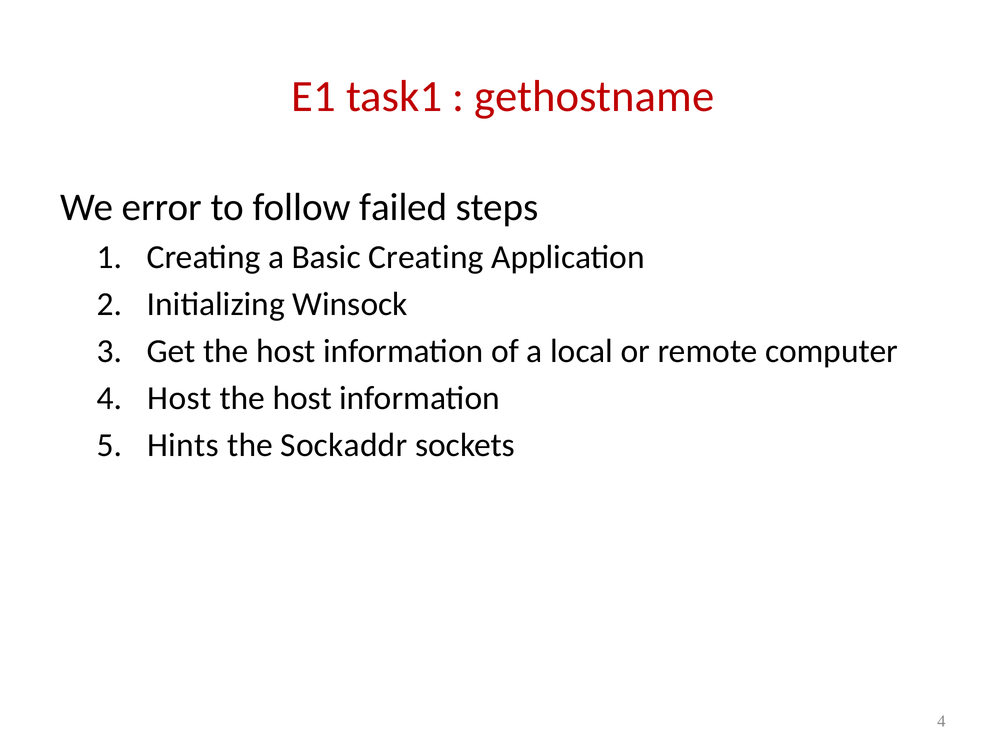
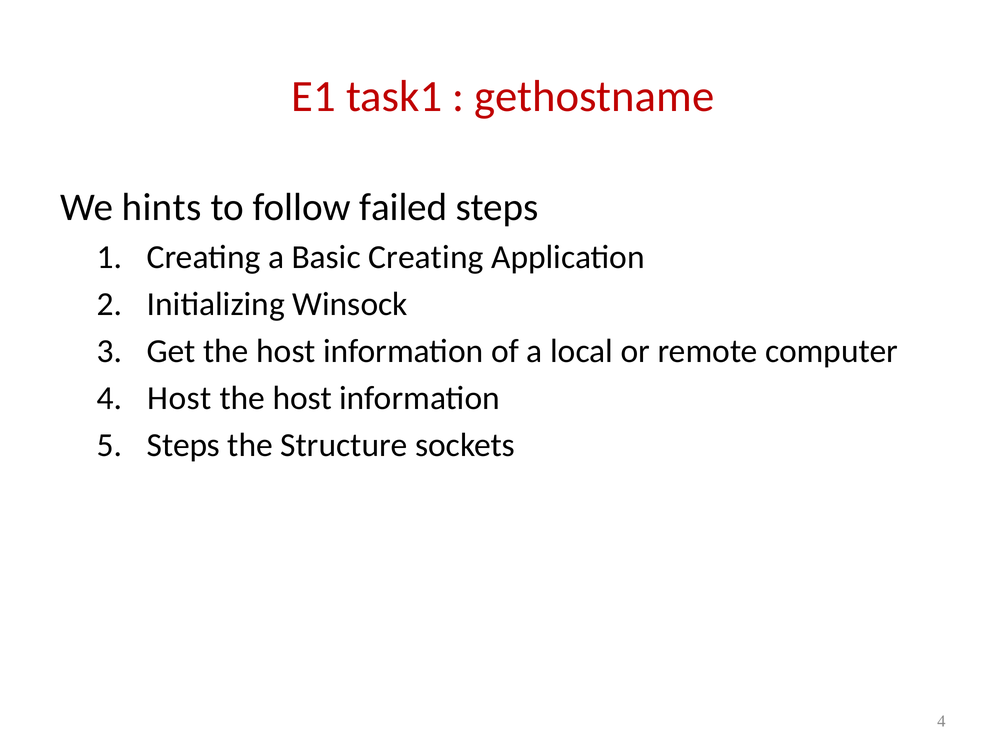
error: error -> hints (162, 207)
Hints: Hints -> Steps (183, 445)
Sockaddr: Sockaddr -> Structure (344, 445)
